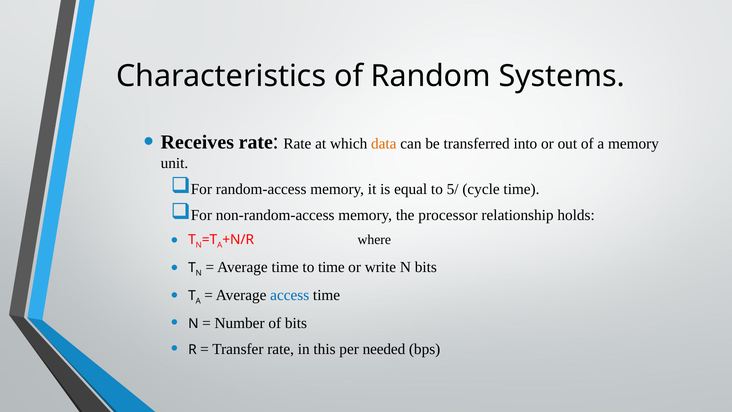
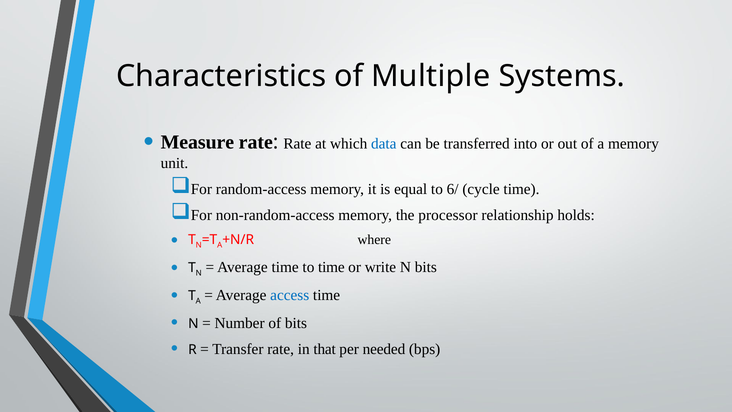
Random: Random -> Multiple (431, 76)
Receives: Receives -> Measure (197, 142)
data colour: orange -> blue (384, 144)
5/: 5/ -> 6/ (453, 189)
this: this -> that (325, 349)
